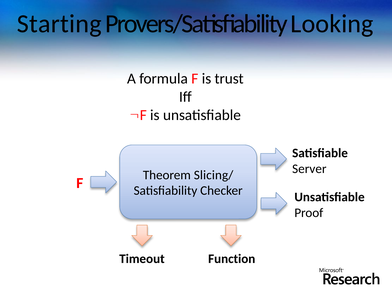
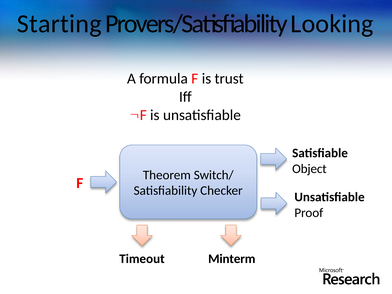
Server: Server -> Object (309, 169)
Slicing/: Slicing/ -> Switch/ (214, 175)
Function: Function -> Minterm (232, 259)
